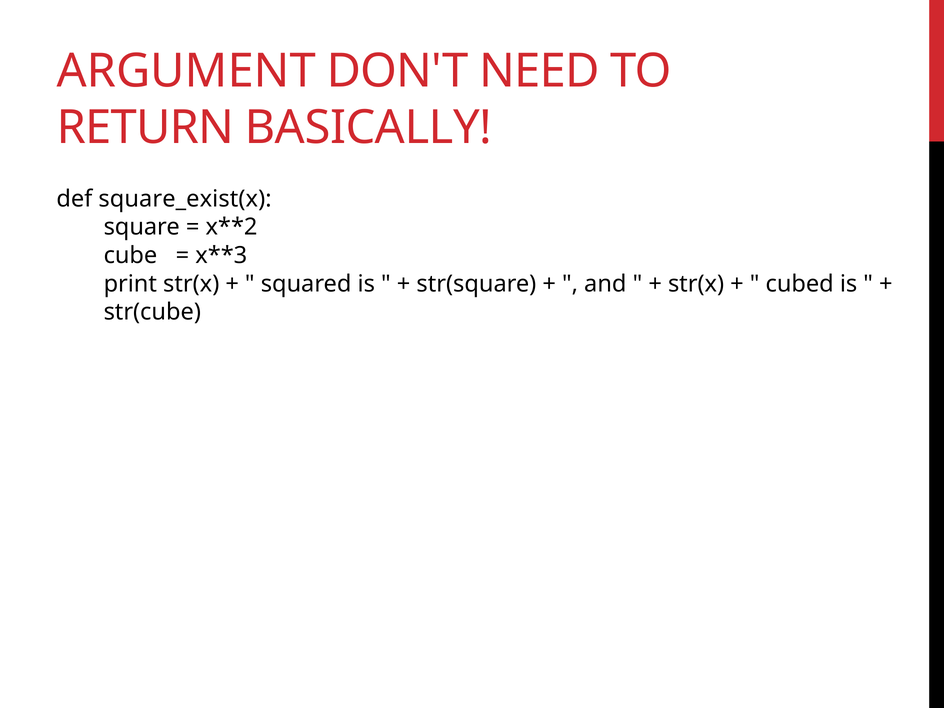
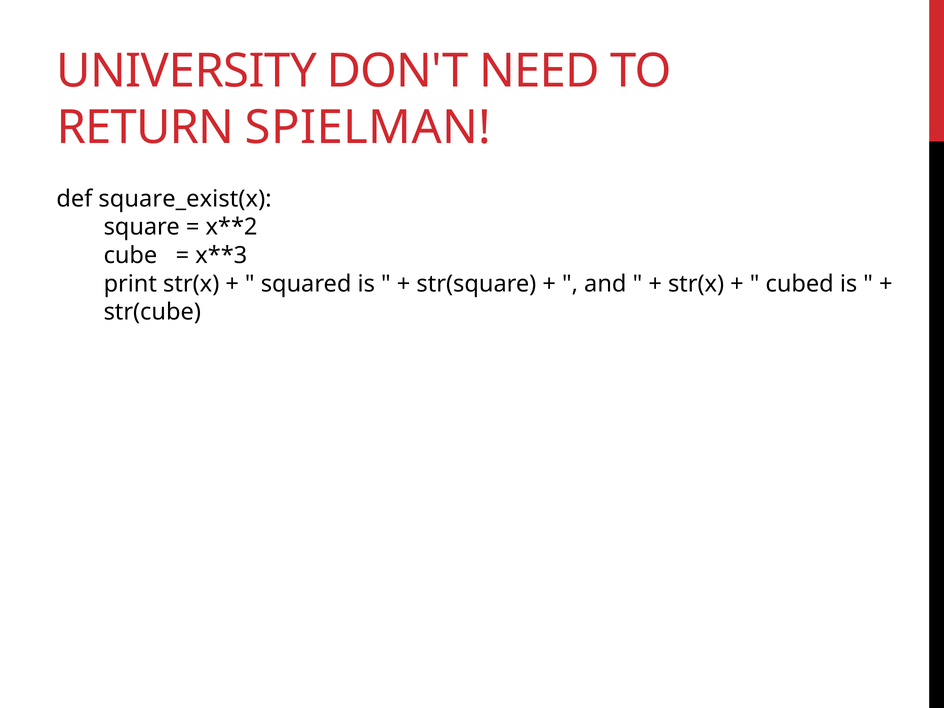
ARGUMENT: ARGUMENT -> UNIVERSITY (186, 71)
BASICALLY: BASICALLY -> SPIELMAN (368, 128)
